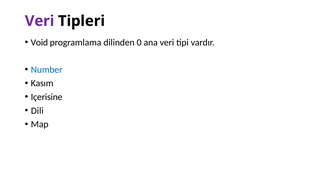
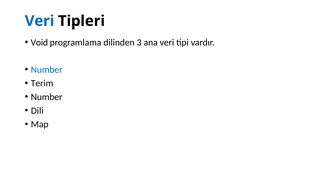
Veri colour: purple -> blue (40, 21)
0: 0 -> 3 (139, 42)
Kasım: Kasım -> Terim (42, 83)
Içerisine: Içerisine -> Number (47, 97)
